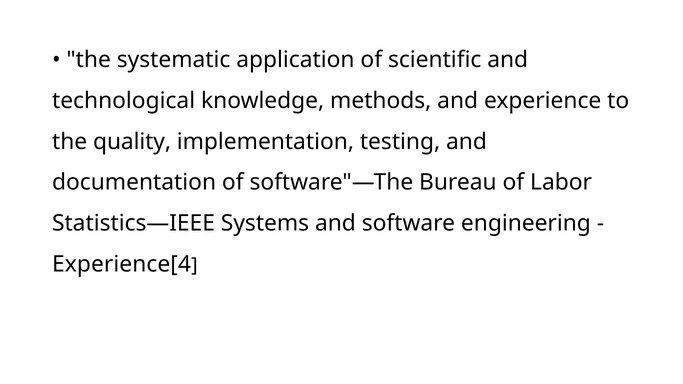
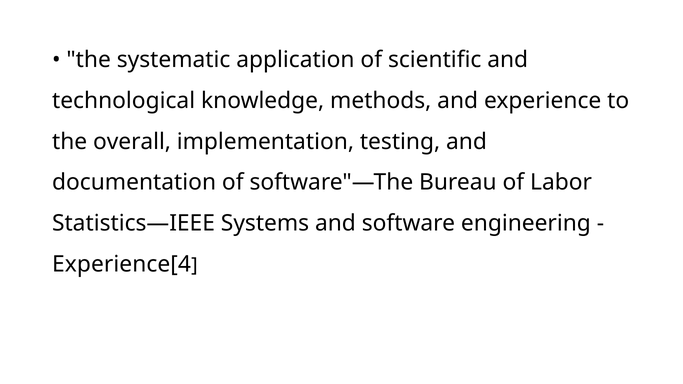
quality: quality -> overall (132, 142)
